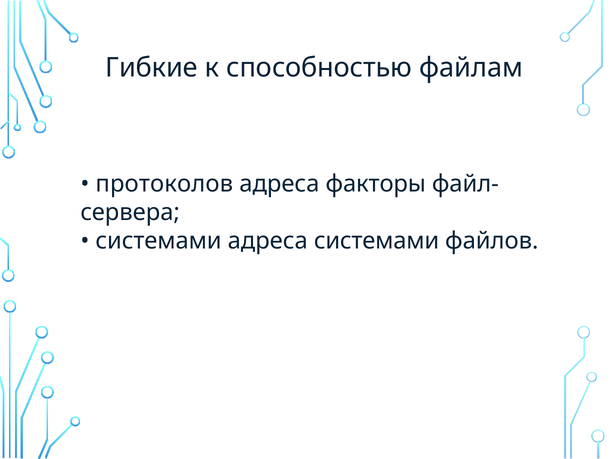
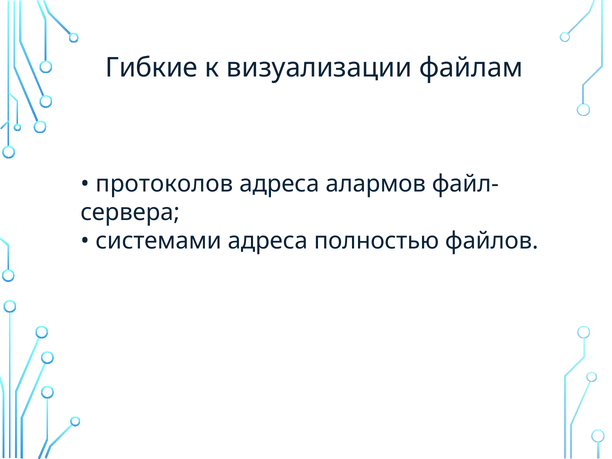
способностью: способностью -> визуализации (319, 68)
факторы: факторы -> алармов (376, 184)
адреса системами: системами -> полностью (376, 241)
